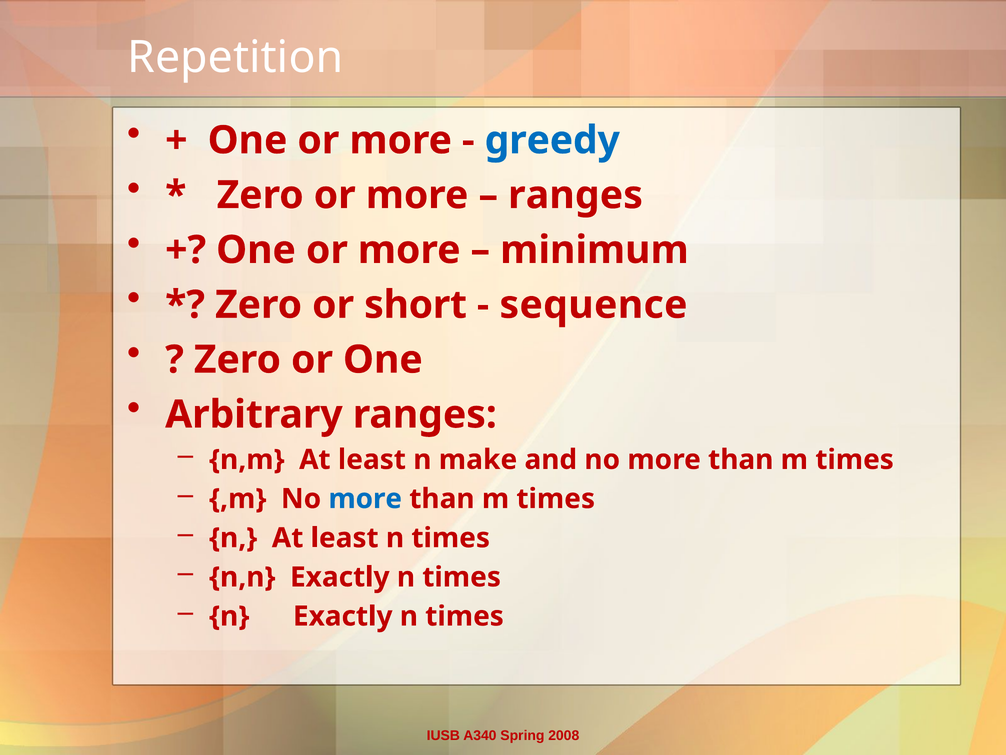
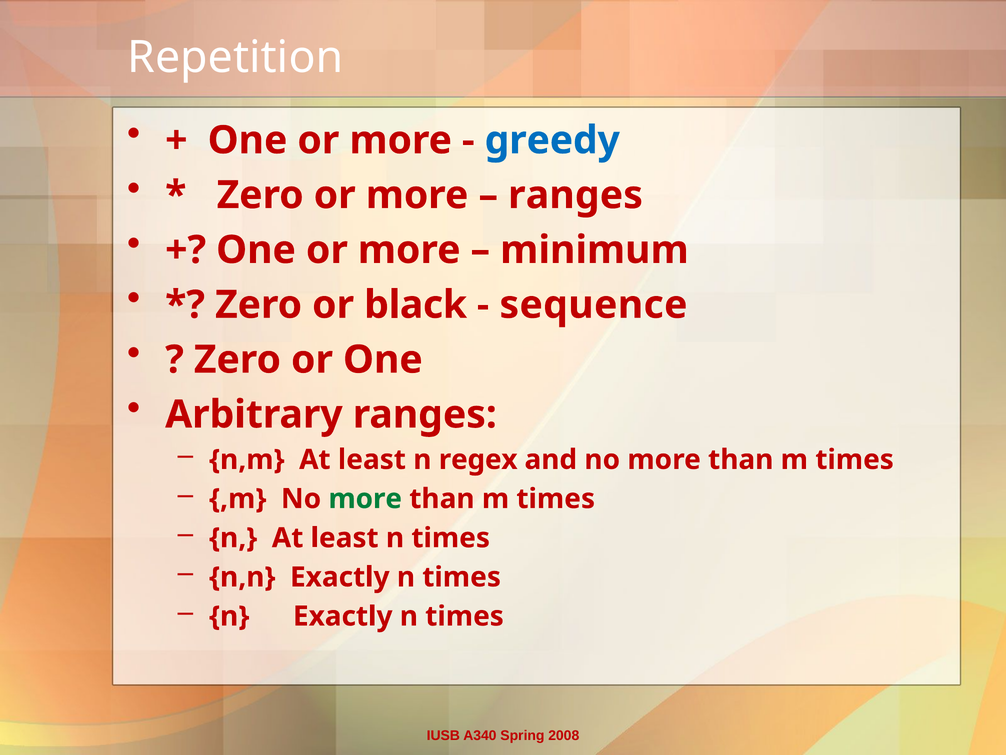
short: short -> black (416, 305)
make: make -> regex (478, 459)
more colour: blue -> green (365, 499)
